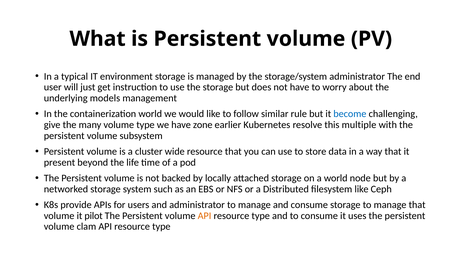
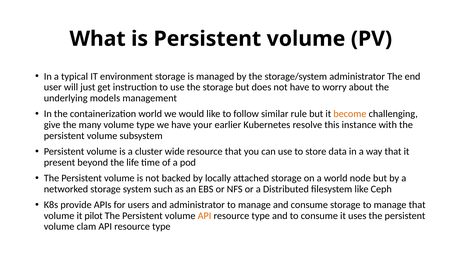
become colour: blue -> orange (350, 114)
zone: zone -> your (203, 125)
multiple: multiple -> instance (359, 125)
